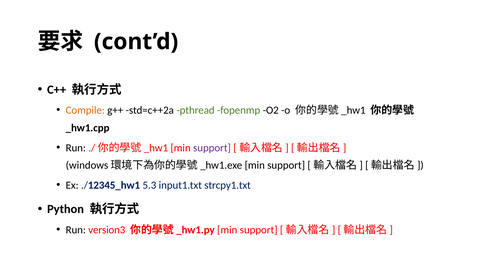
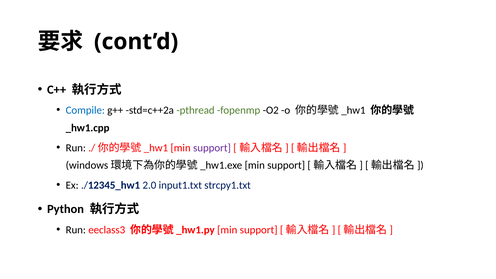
Compile colour: orange -> blue (85, 110)
5.3: 5.3 -> 2.0 (149, 185)
version3: version3 -> eeclass3 (107, 230)
